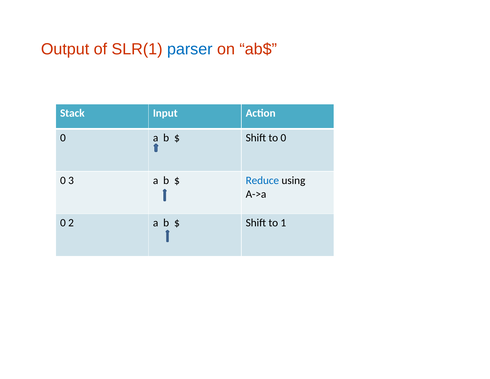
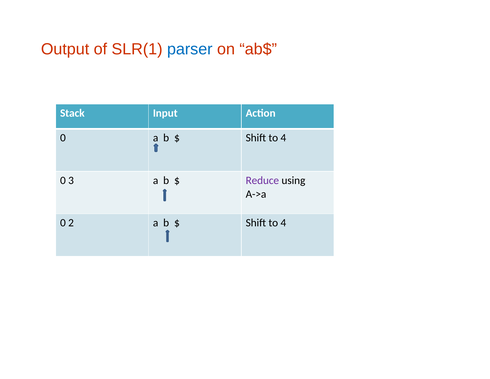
0: 0 -> 4 (283, 138)
Reduce colour: blue -> purple (262, 180)
1: 1 -> 4 (283, 223)
